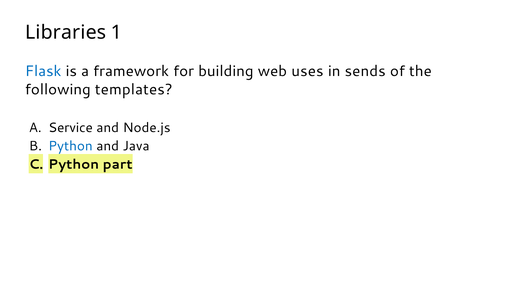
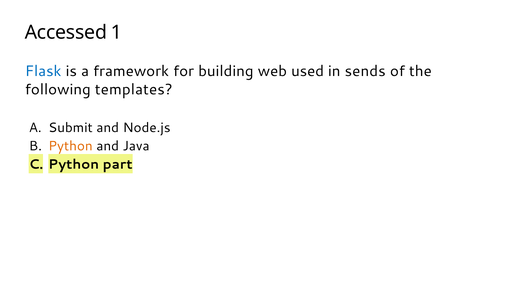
Libraries: Libraries -> Accessed (66, 33)
uses: uses -> used (308, 71)
Service: Service -> Submit (70, 128)
Python colour: blue -> orange (70, 146)
